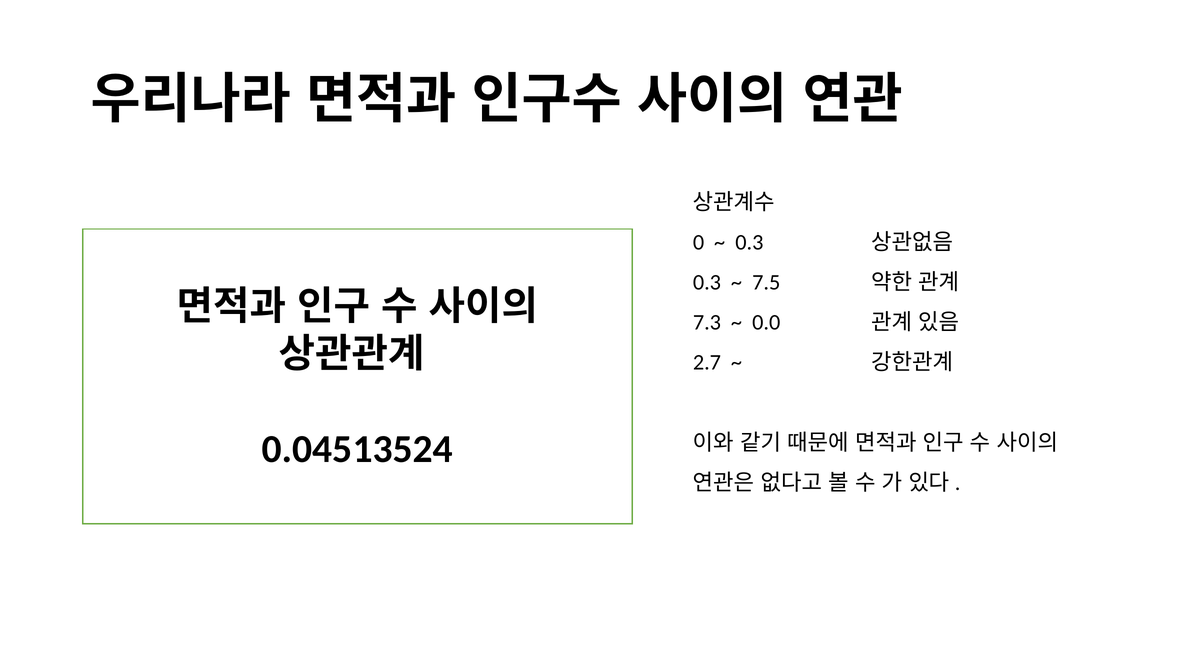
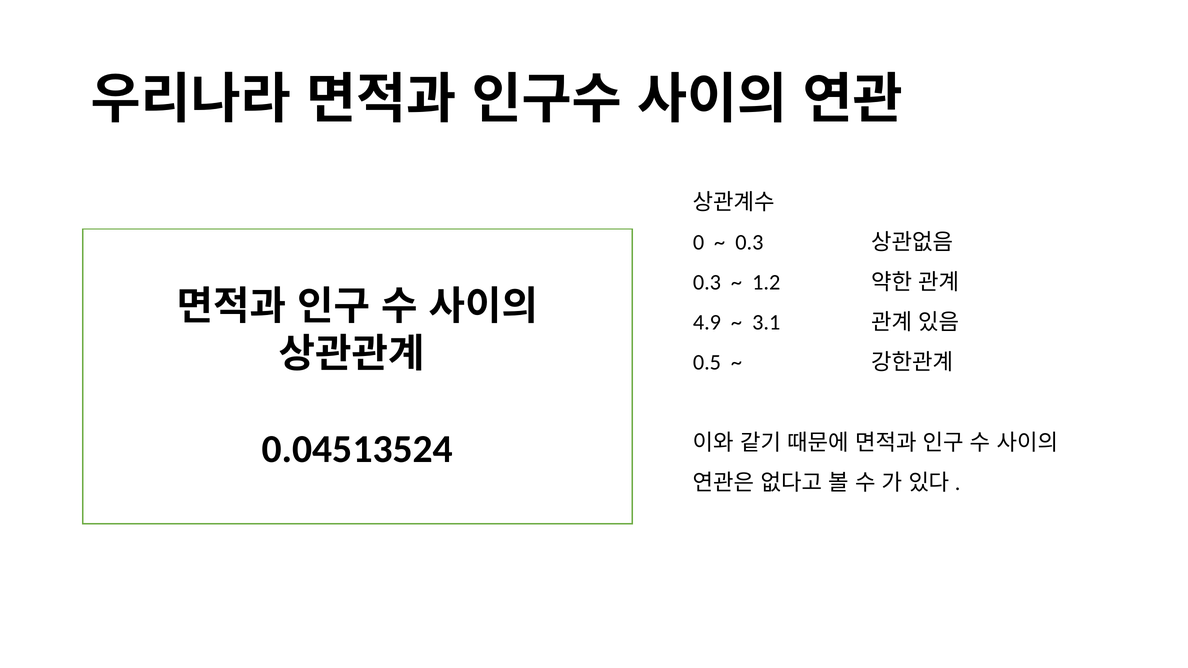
7.5: 7.5 -> 1.2 (766, 283)
7.3: 7.3 -> 4.9 (707, 323)
0.0: 0.0 -> 3.1 (766, 323)
2.7: 2.7 -> 0.5 (707, 363)
